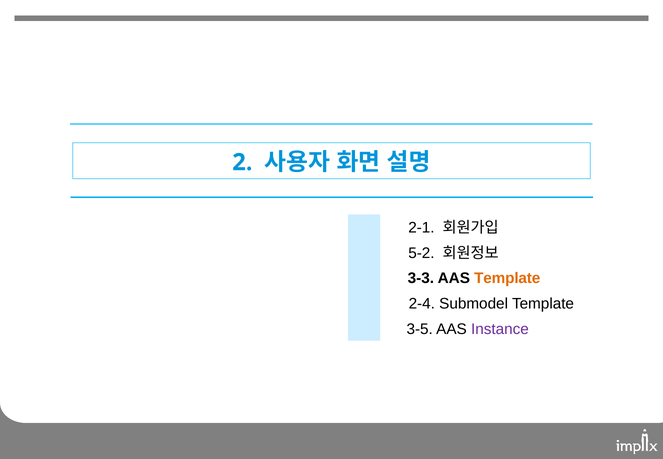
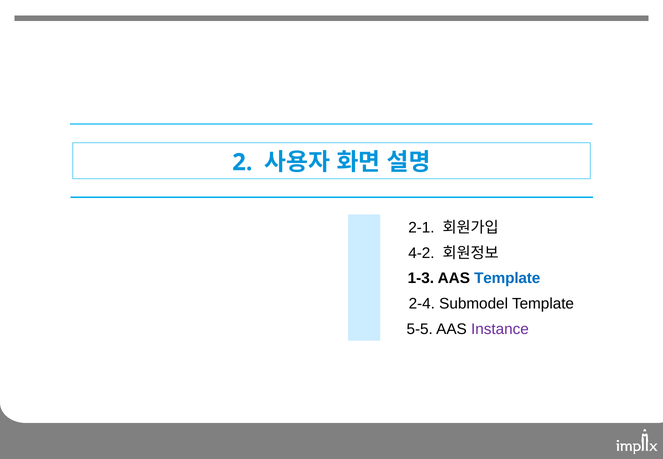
5-2: 5-2 -> 4-2 (421, 253)
3-3: 3-3 -> 1-3 (421, 278)
Template colour: orange -> blue (507, 278)
3-5: 3-5 -> 5-5 (420, 329)
